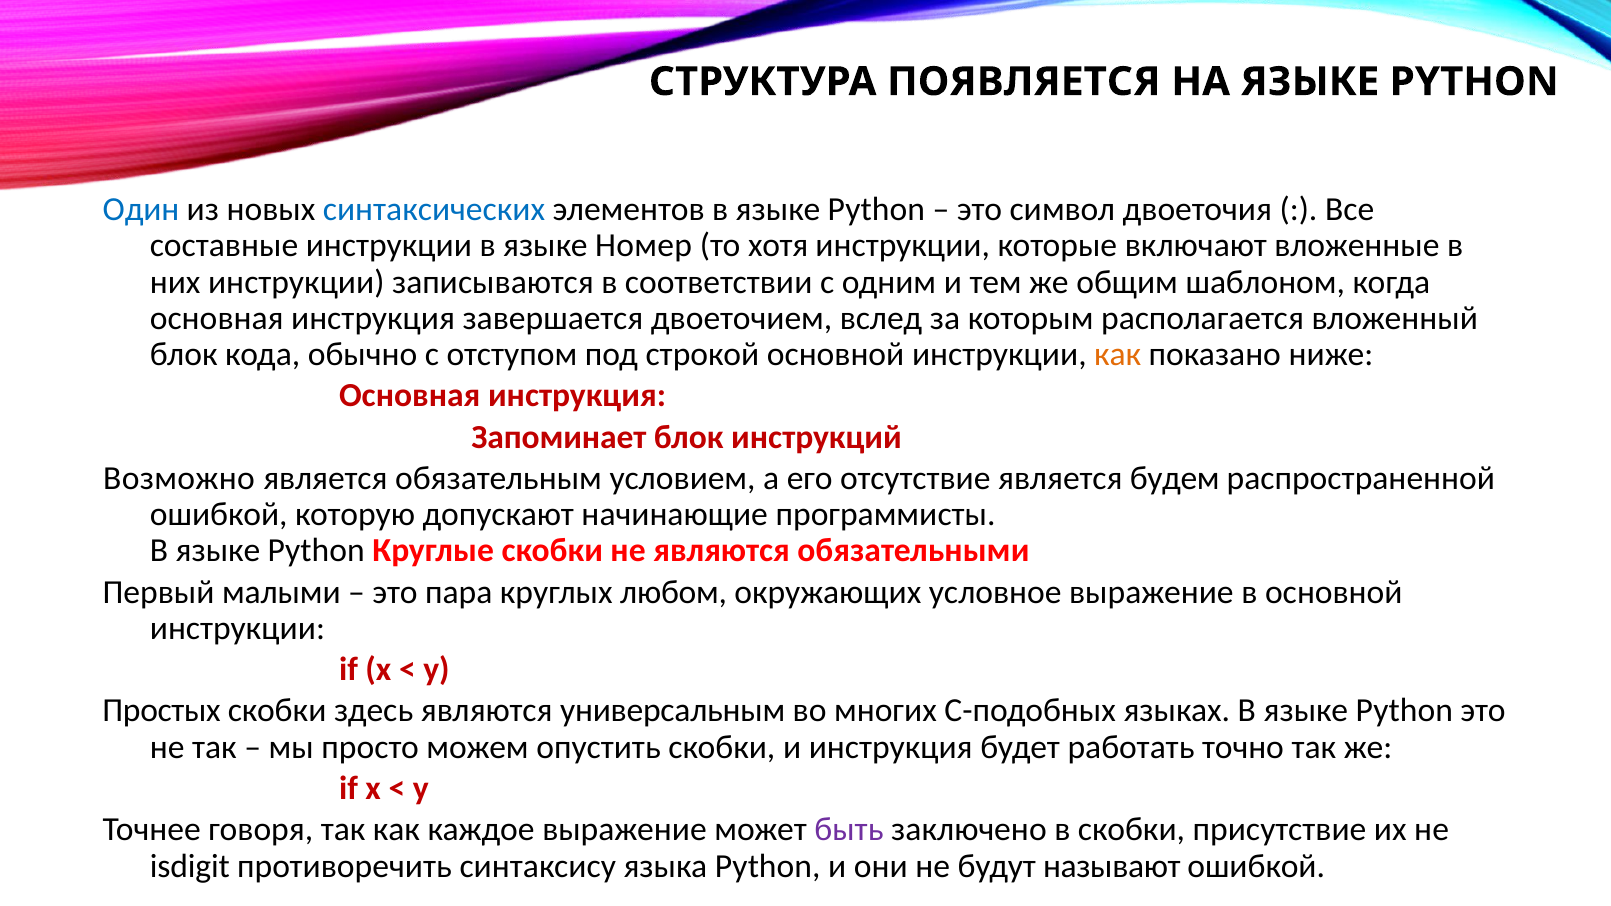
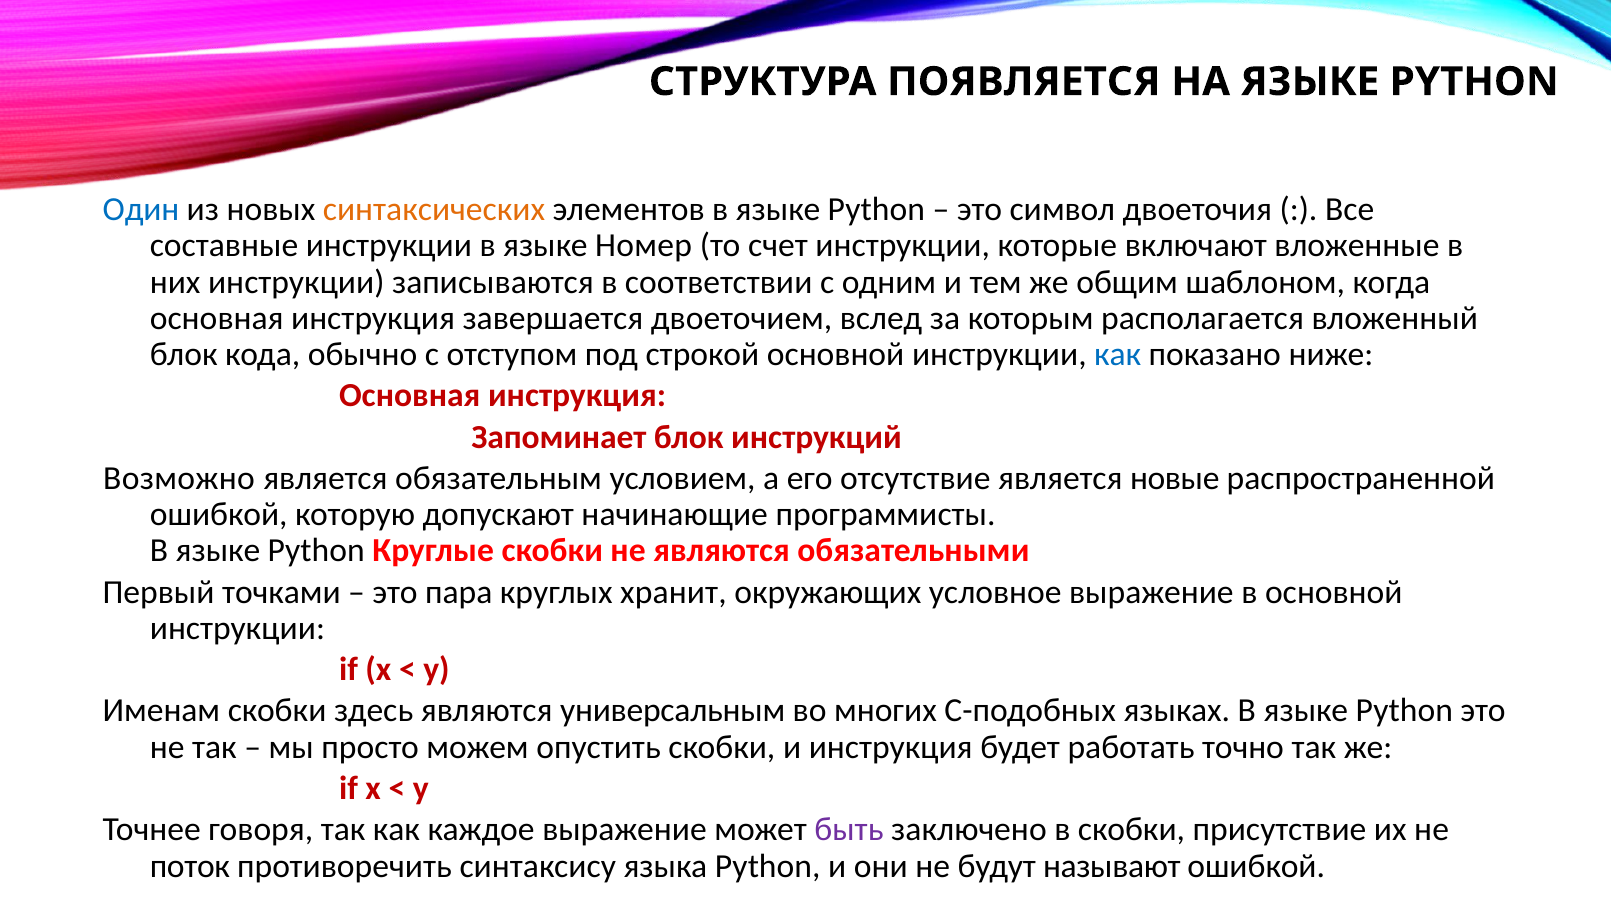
синтаксических colour: blue -> orange (434, 210)
хотя: хотя -> счет (778, 246)
как colour: orange -> blue (1118, 355)
будем: будем -> новые (1175, 478)
малыми: малыми -> точками (281, 592)
любом: любом -> хранит (673, 592)
Простых: Простых -> Именам (161, 711)
isdigit: isdigit -> поток (190, 866)
